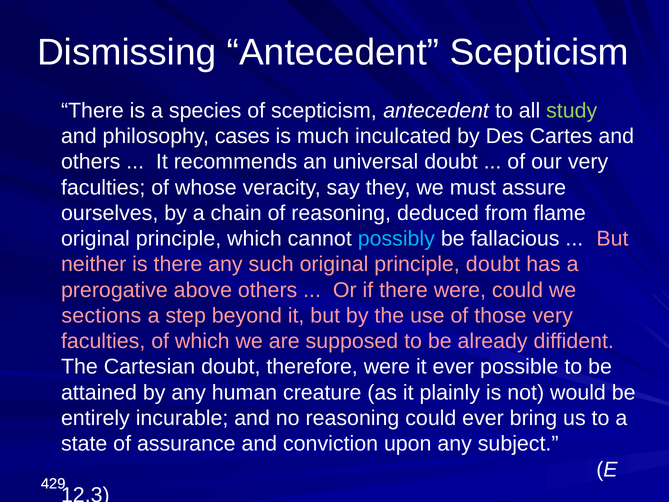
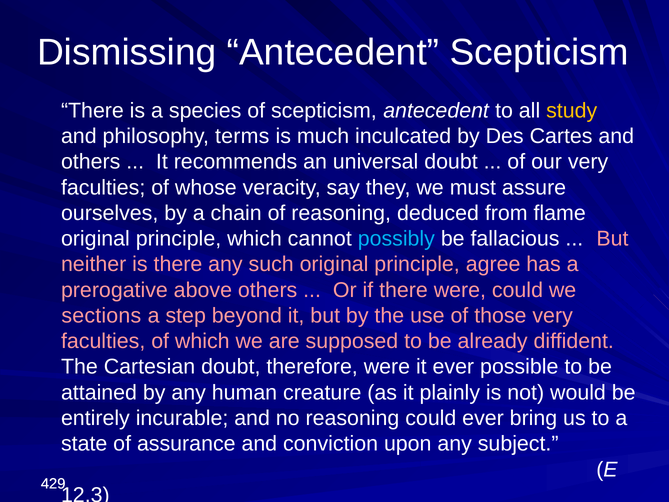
study colour: light green -> yellow (572, 110)
cases: cases -> terms (242, 136)
principle doubt: doubt -> agree (493, 264)
